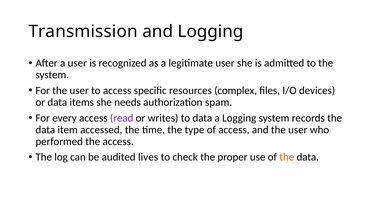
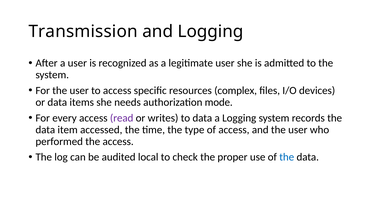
spam: spam -> mode (219, 102)
lives: lives -> local (148, 157)
the colour: orange -> blue (287, 157)
